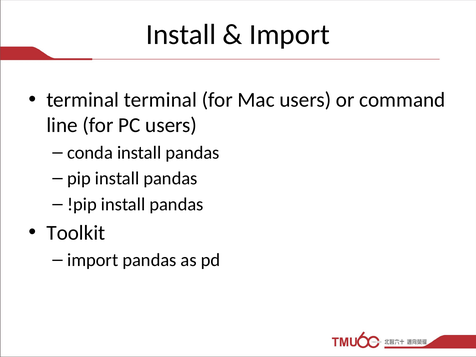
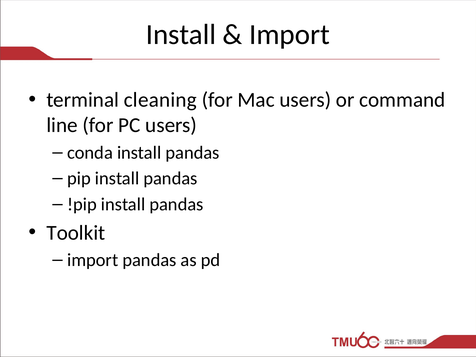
terminal terminal: terminal -> cleaning (160, 100)
